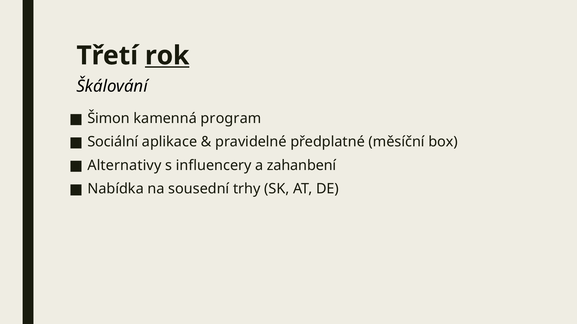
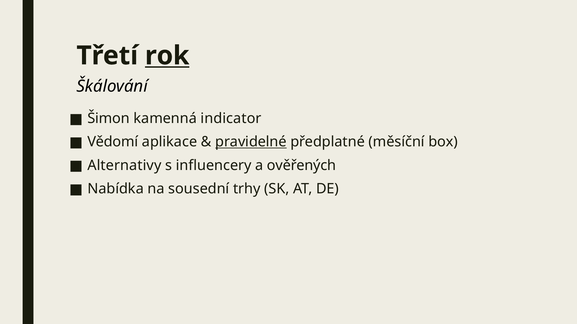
program: program -> indicator (231, 119)
Sociální: Sociální -> Vědomí (113, 142)
pravidelné underline: none -> present (251, 142)
zahanbení: zahanbení -> ověřených (302, 166)
